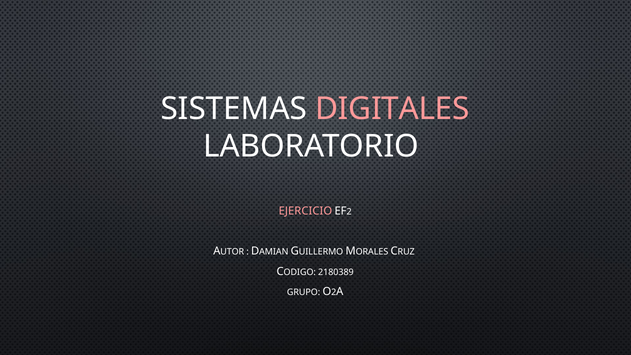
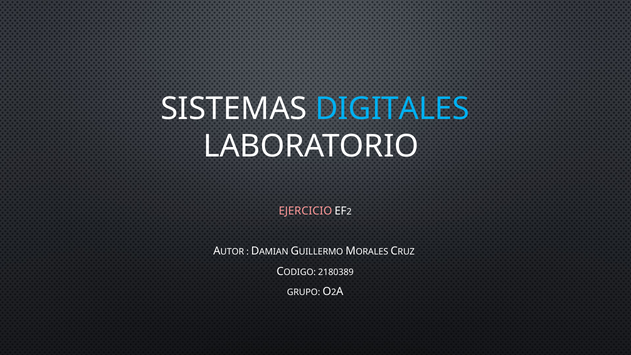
DIGITALES colour: pink -> light blue (392, 109)
